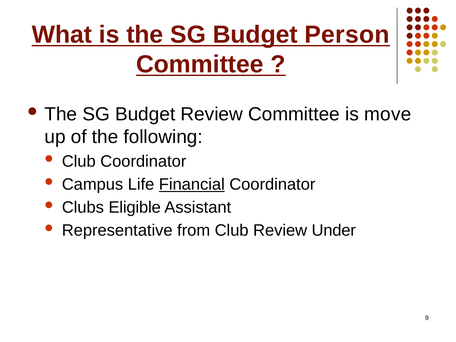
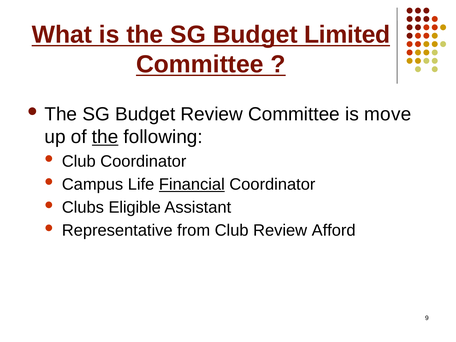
Person: Person -> Limited (347, 35)
the underline: none -> present (105, 137)
Under: Under -> Afford (334, 230)
